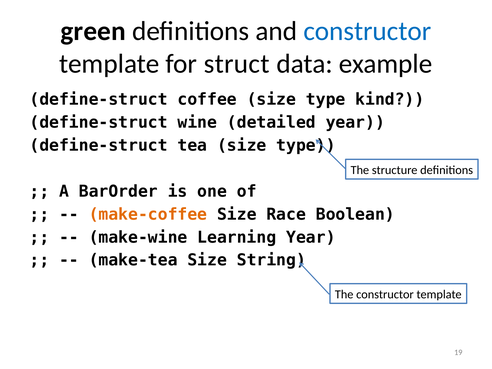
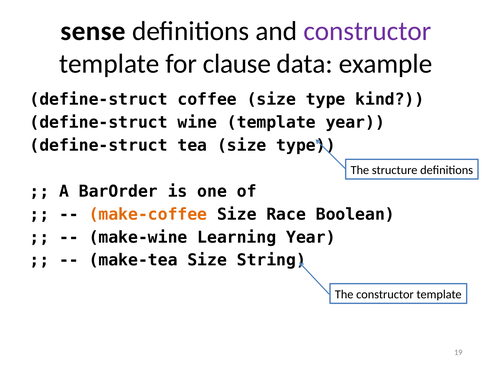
green: green -> sense (93, 31)
constructor colour: blue -> purple (367, 31)
struct: struct -> clause (237, 64)
wine detailed: detailed -> template (271, 123)
